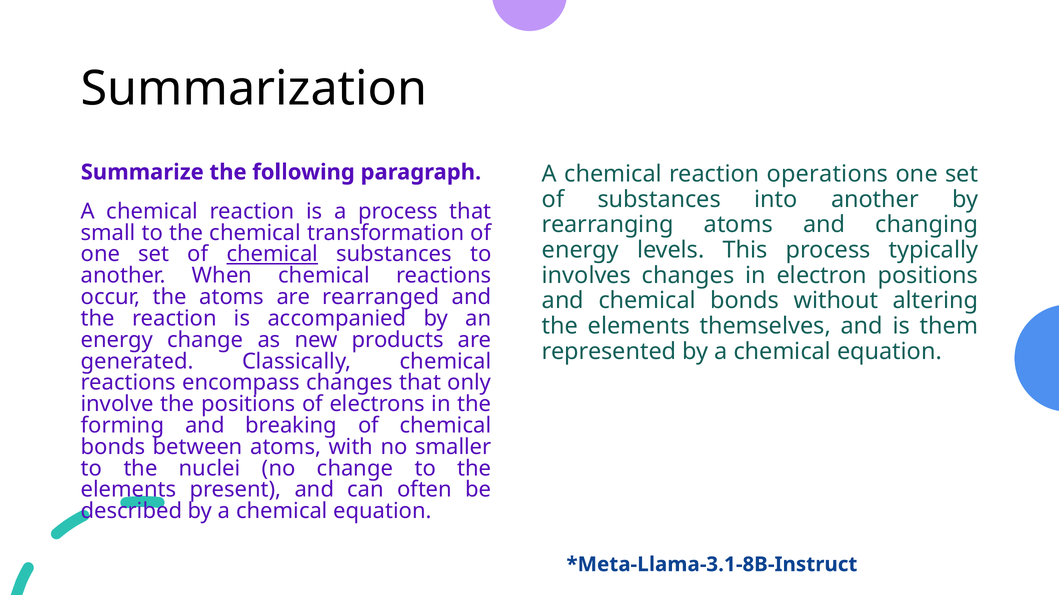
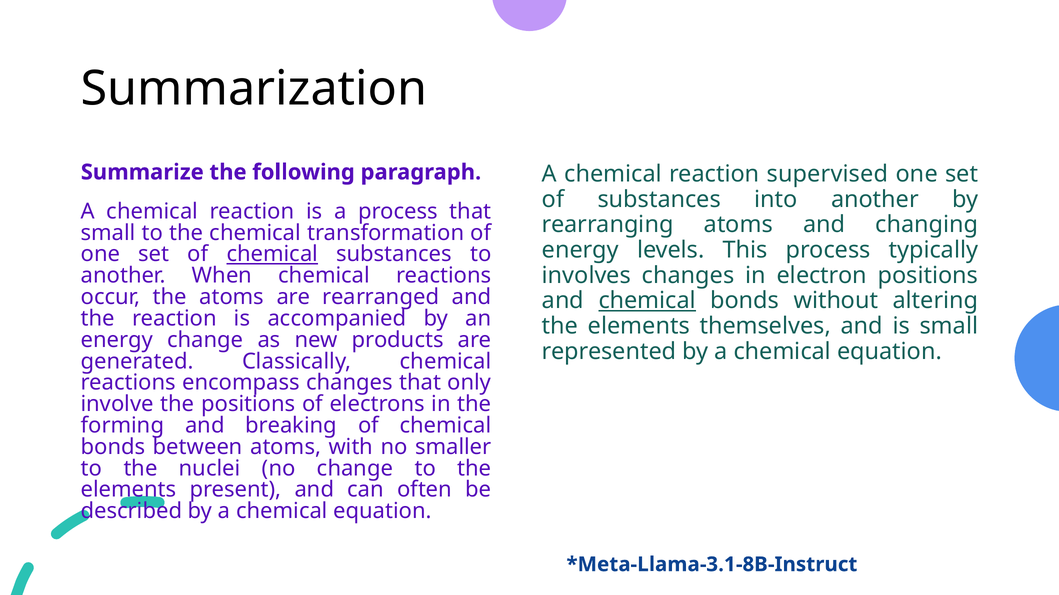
operations: operations -> supervised (827, 174)
chemical underline: none -> present (647, 301)
is them: them -> small (949, 326)
